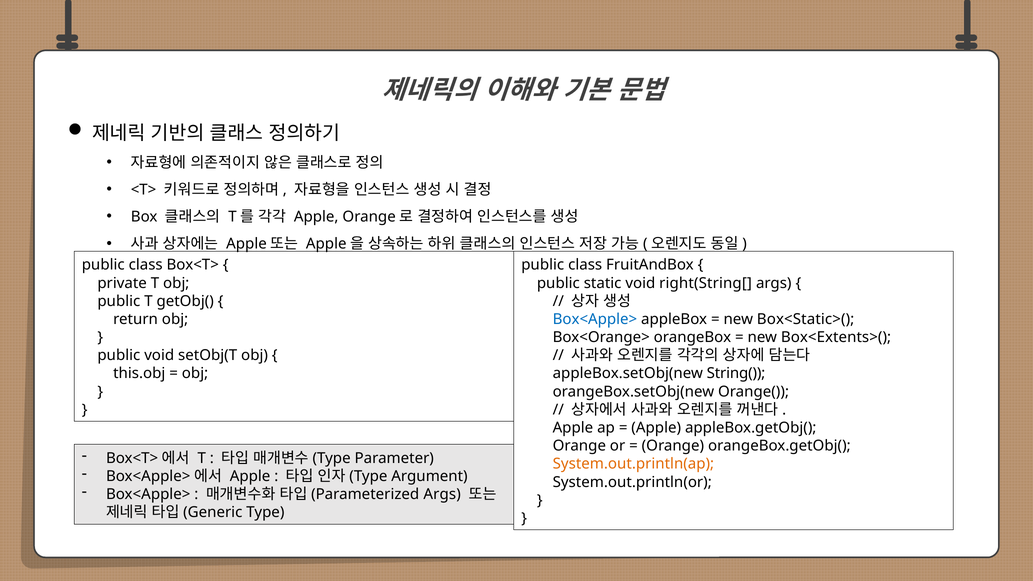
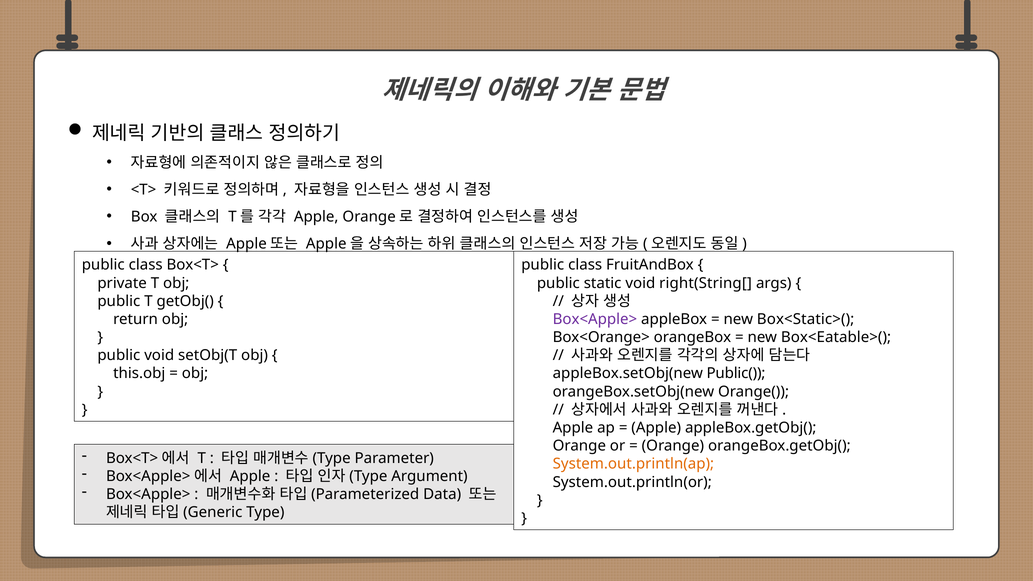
Box<Apple> colour: blue -> purple (595, 319)
Box<Extents>(: Box<Extents>( -> Box<Eatable>( (836, 337)
String(: String( -> Public( (736, 374)
Args: Args -> Data (442, 494)
